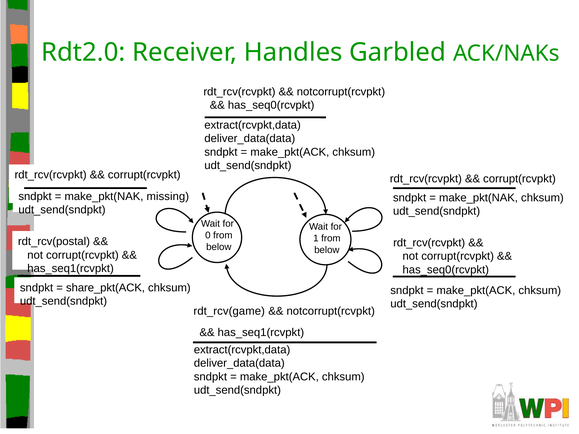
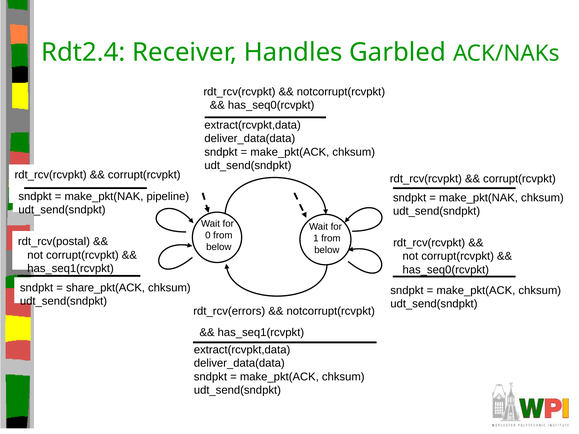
Rdt2.0: Rdt2.0 -> Rdt2.4 (83, 52)
missing: missing -> pipeline (168, 197)
rdt_rcv(game: rdt_rcv(game -> rdt_rcv(errors (229, 311)
